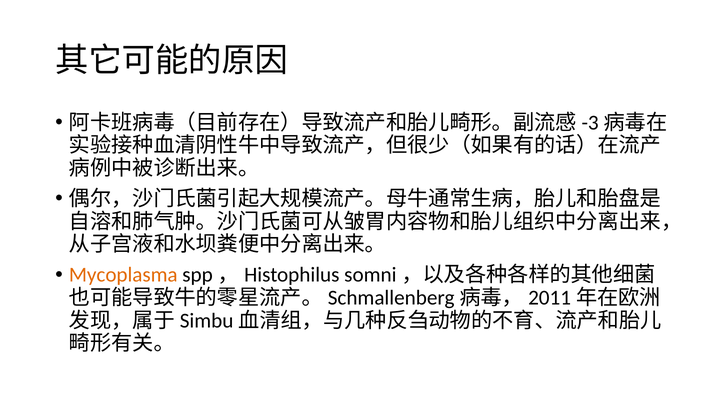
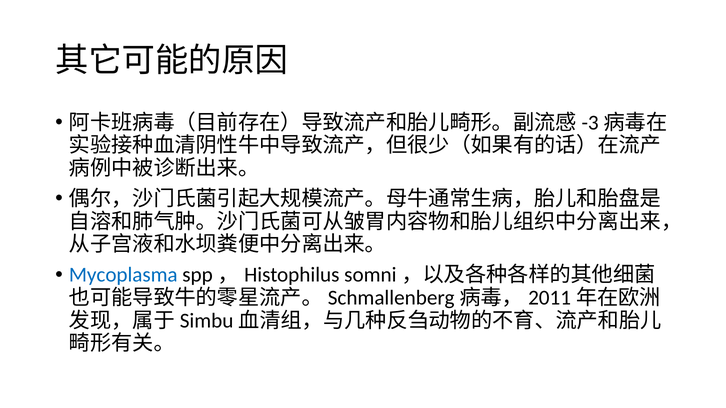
Mycoplasma colour: orange -> blue (123, 275)
